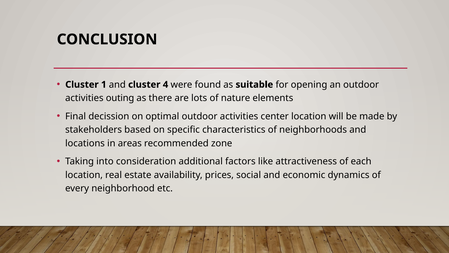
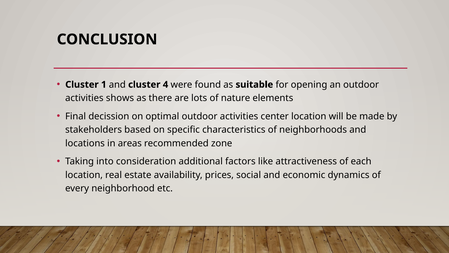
outing: outing -> shows (120, 98)
